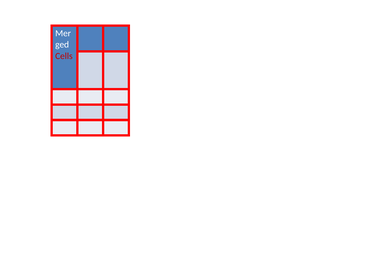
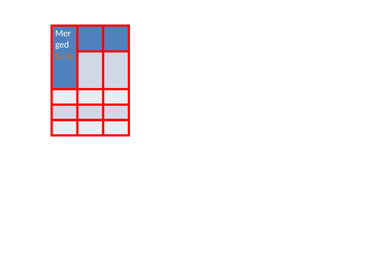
Cells colour: red -> orange (64, 56)
